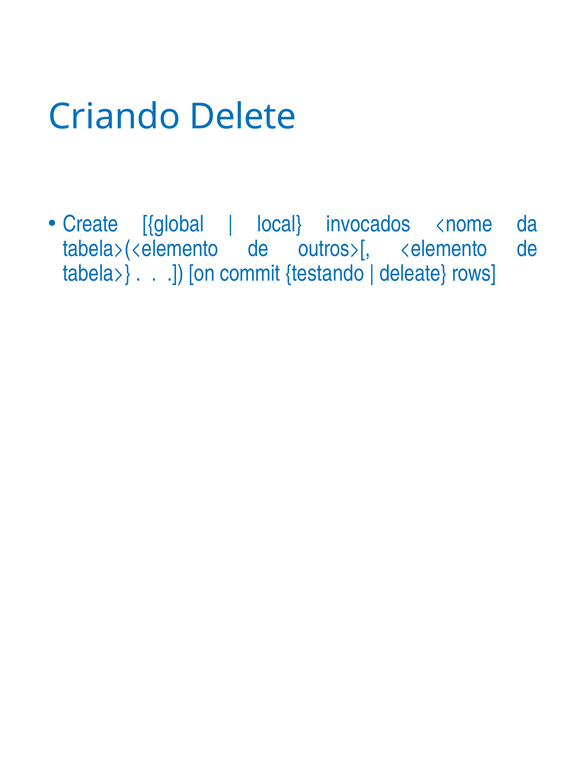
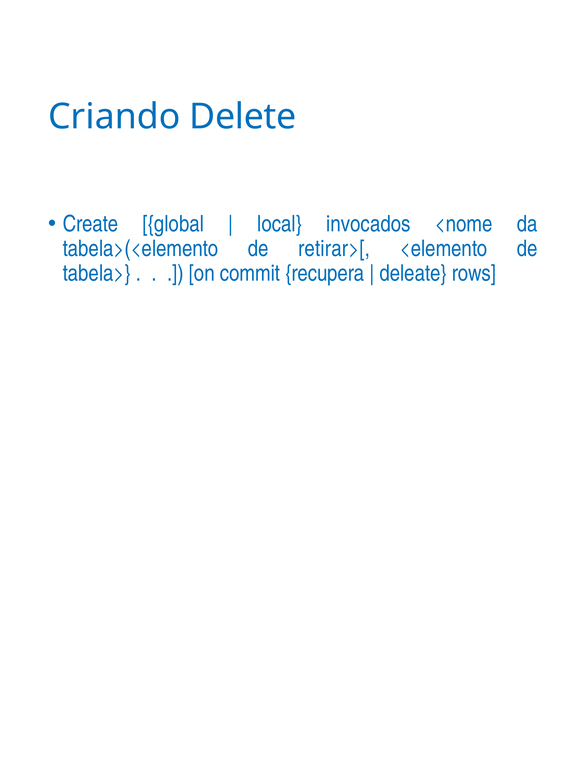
outros>[: outros>[ -> retirar>[ (334, 249)
testando: testando -> recupera (325, 273)
